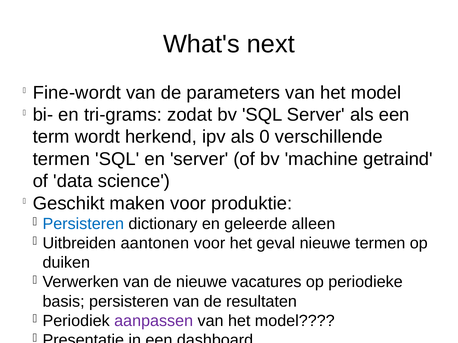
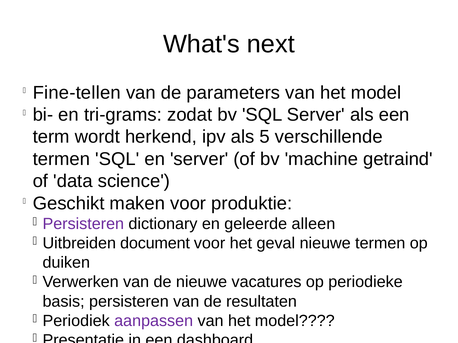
Fine-wordt: Fine-wordt -> Fine-tellen (77, 93)
0: 0 -> 5 (265, 137)
Persisteren colour: blue -> purple (83, 224)
aantonen: aantonen -> document (155, 244)
